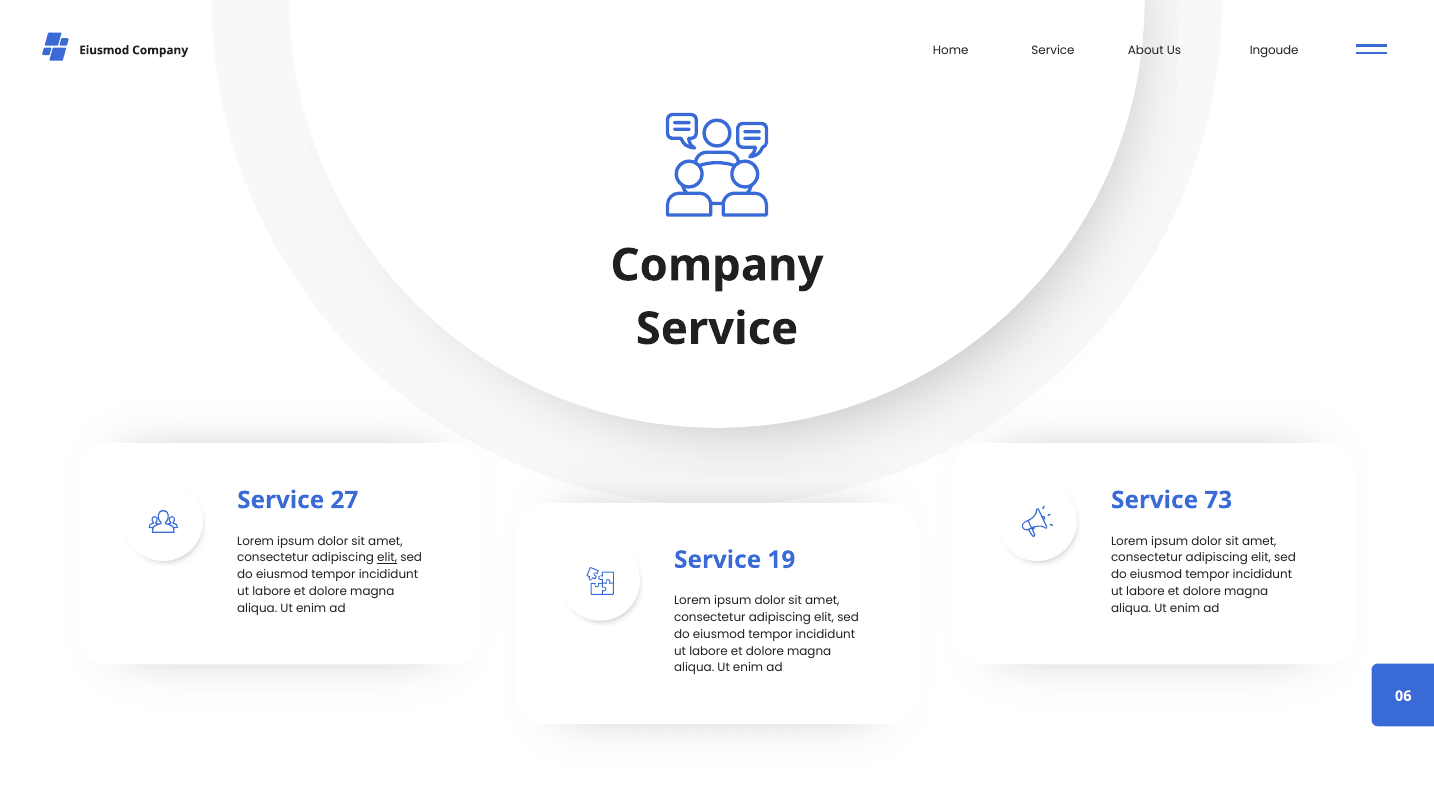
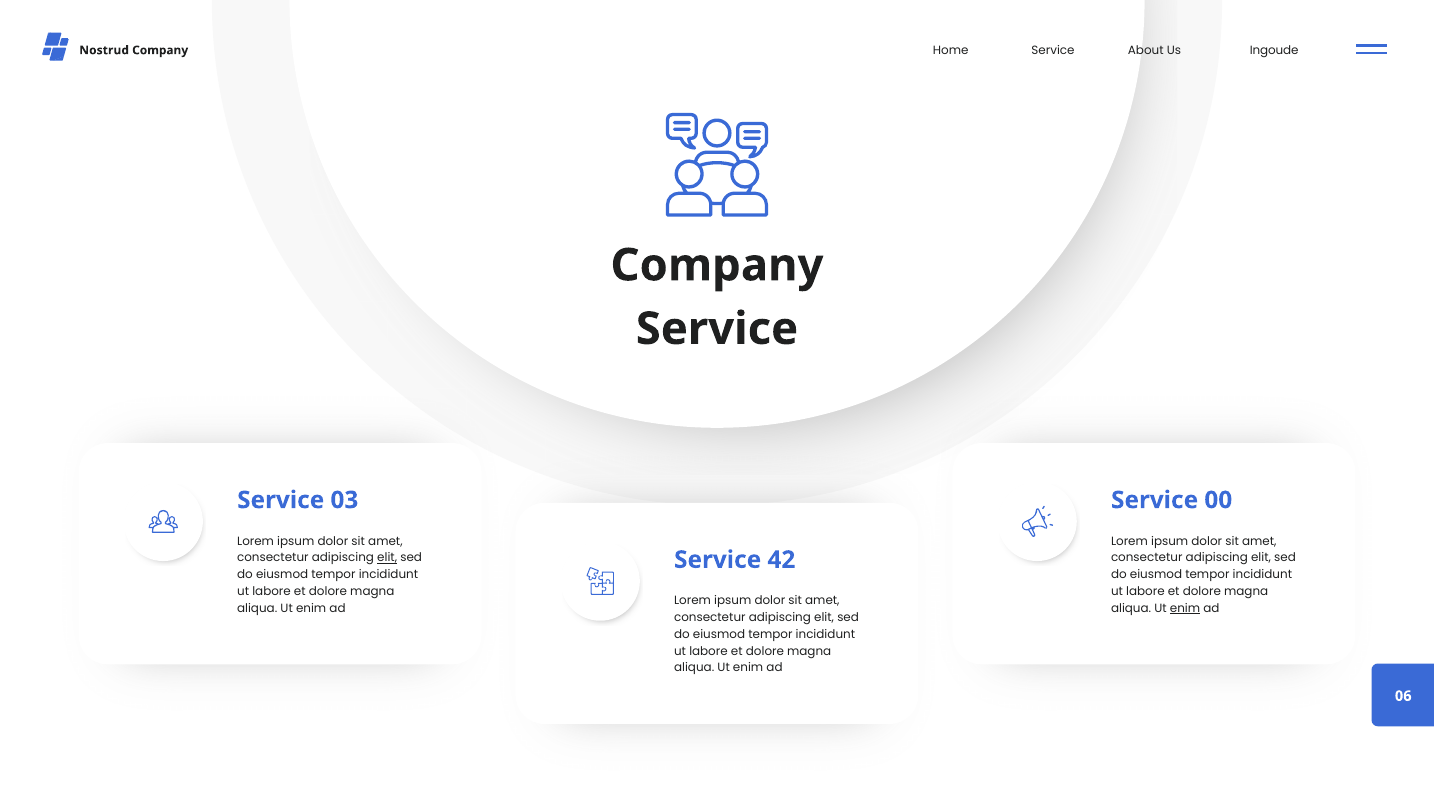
Eiusmod: Eiusmod -> Nostrud (104, 50)
27: 27 -> 03 (344, 500)
73: 73 -> 00 (1218, 500)
19: 19 -> 42 (781, 560)
enim underline: none -> present (1185, 608)
